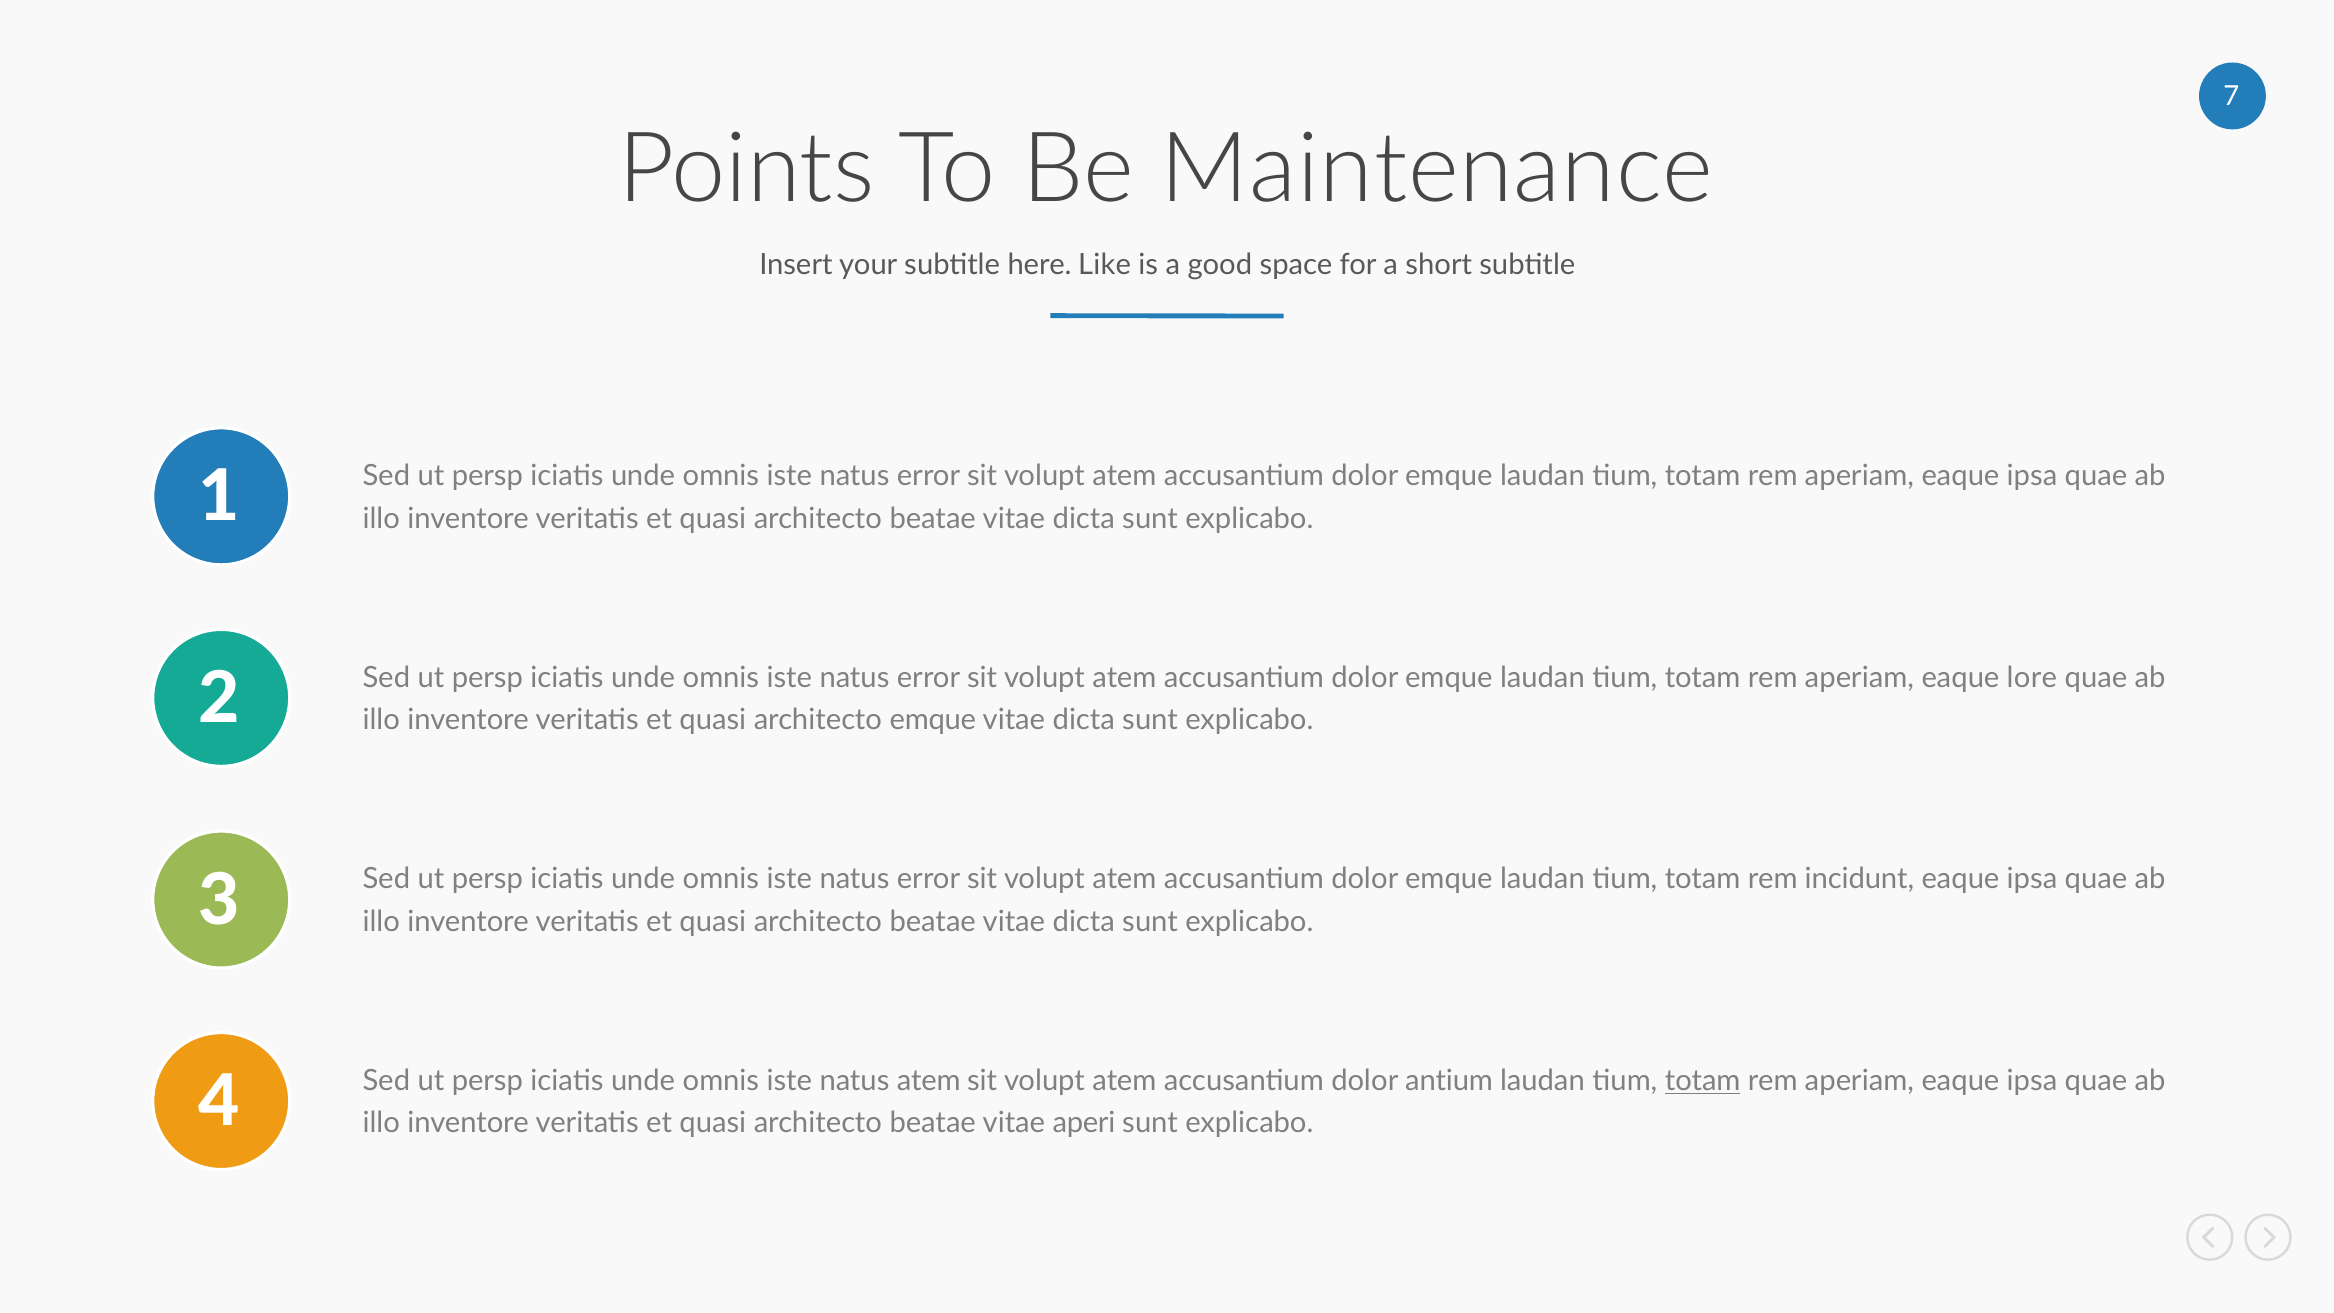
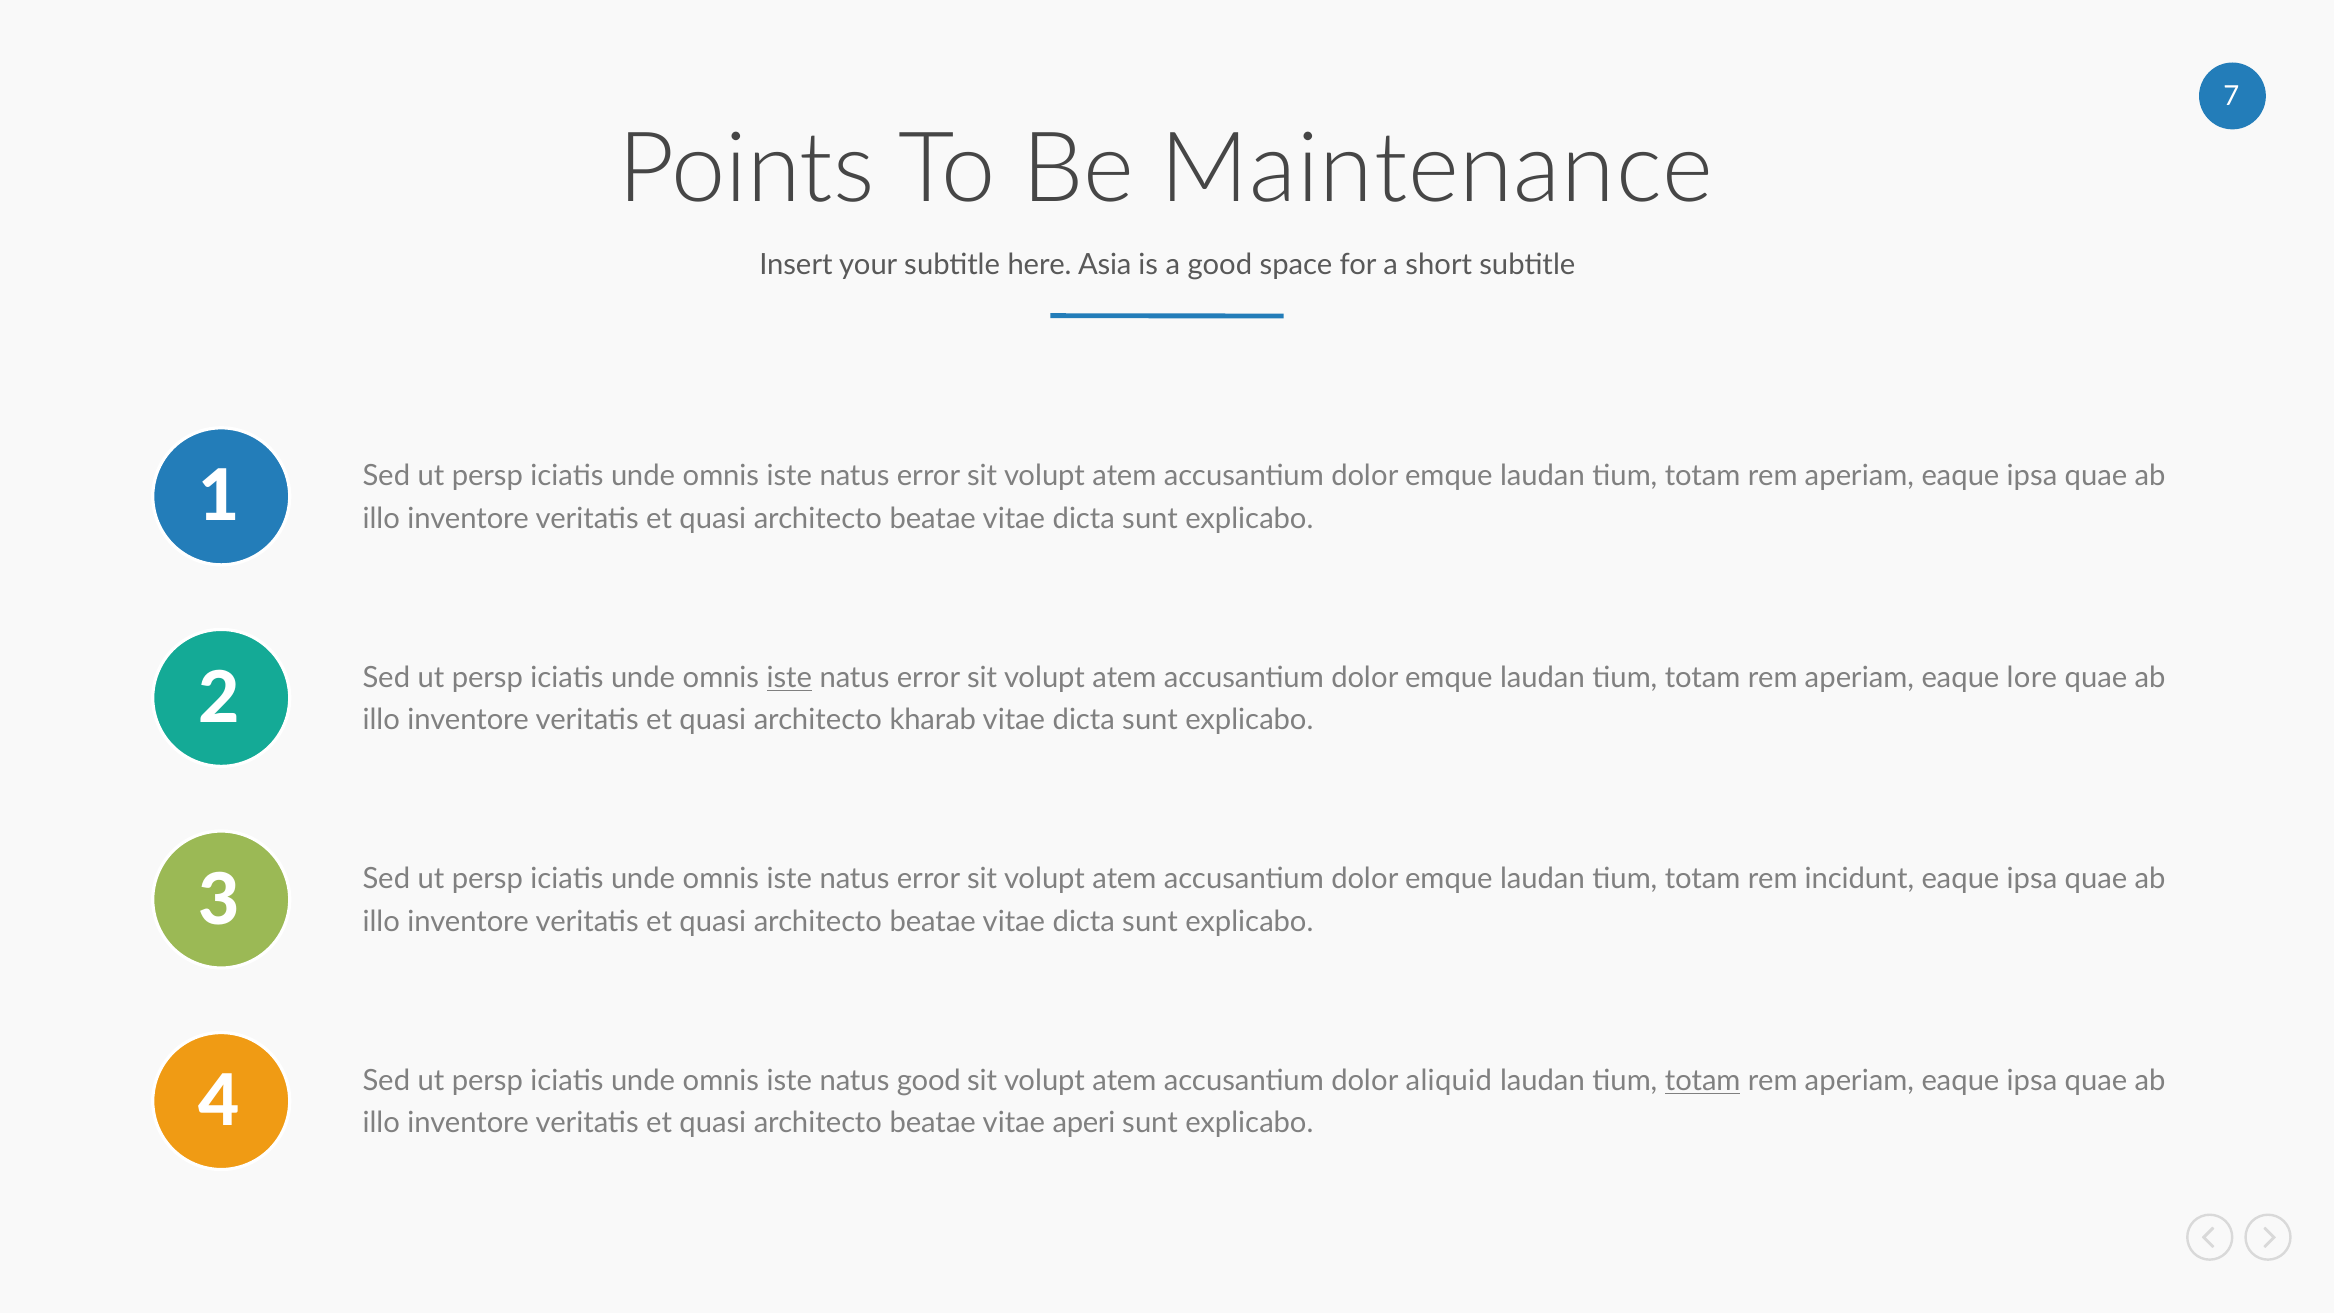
Like: Like -> Asia (1105, 265)
iste underline: none -> present (789, 678)
architecto emque: emque -> kharab (933, 720)
natus atem: atem -> good (929, 1081)
antium: antium -> aliquid (1449, 1081)
